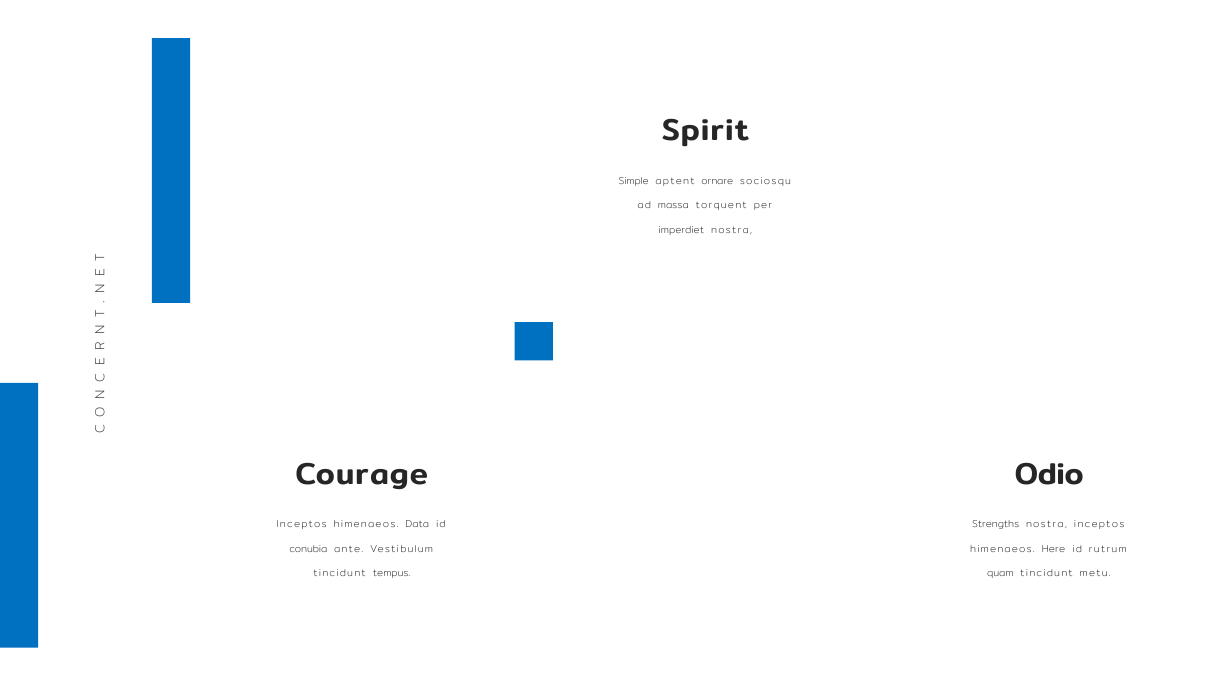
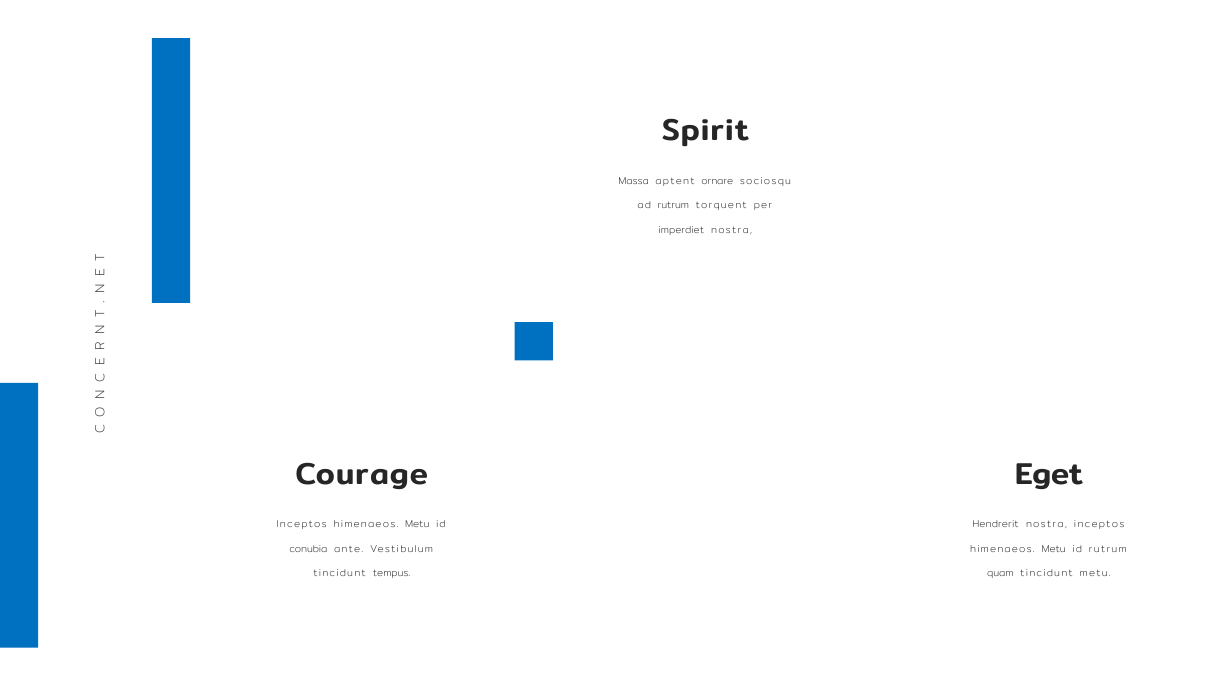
Simple: Simple -> Massa (634, 181)
ad massa: massa -> rutrum (673, 205)
Odio: Odio -> Eget (1049, 474)
Data: Data -> Metu (417, 524)
Strengths: Strengths -> Hendrerit (996, 524)
Here: Here -> Metu (1054, 549)
